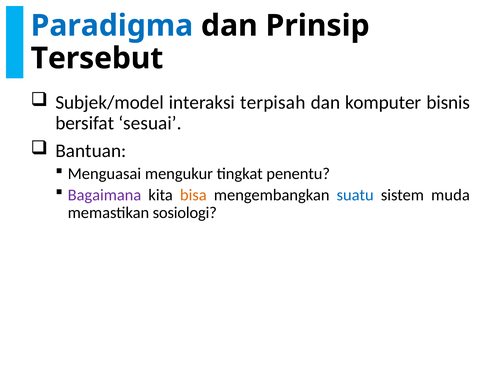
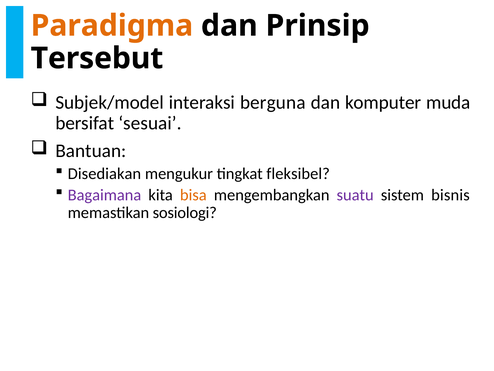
Paradigma colour: blue -> orange (112, 26)
terpisah: terpisah -> berguna (273, 102)
bisnis: bisnis -> muda (448, 102)
Menguasai: Menguasai -> Disediakan (104, 173)
penentu: penentu -> fleksibel (298, 173)
suatu colour: blue -> purple (355, 195)
muda: muda -> bisnis (450, 195)
